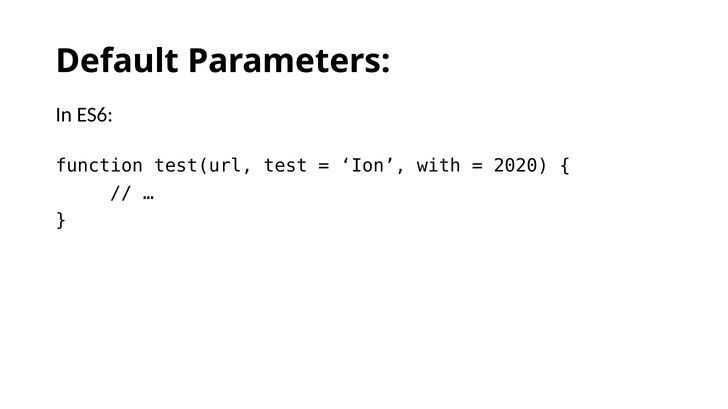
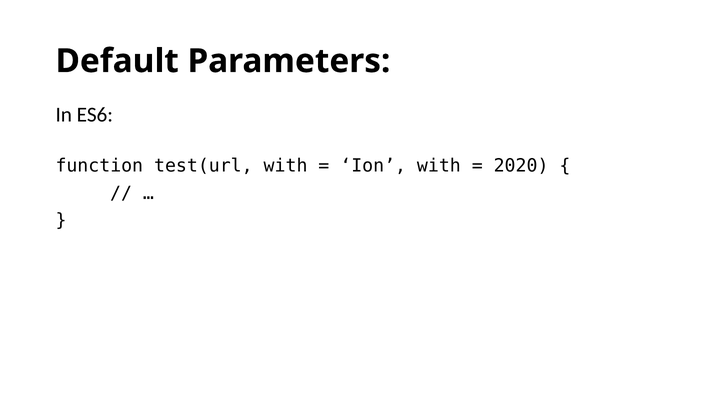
test(url test: test -> with (286, 166)
